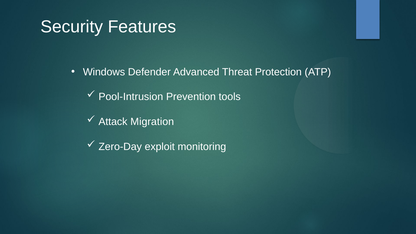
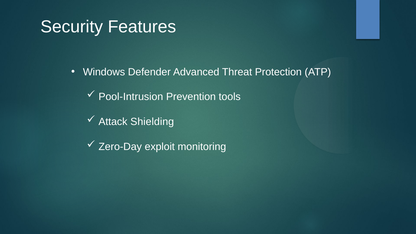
Migration: Migration -> Shielding (152, 122)
